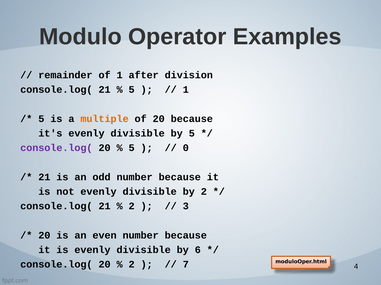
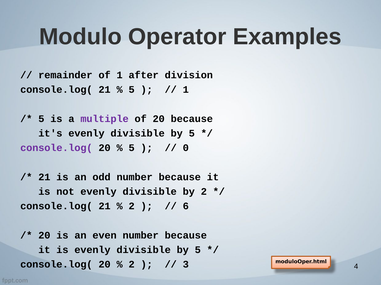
multiple colour: orange -> purple (105, 119)
3: 3 -> 6 (186, 207)
6: 6 -> 5 (198, 250)
7: 7 -> 3 (186, 265)
